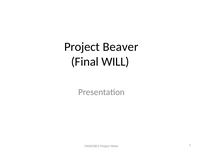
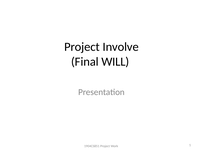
Beaver: Beaver -> Involve (121, 47)
